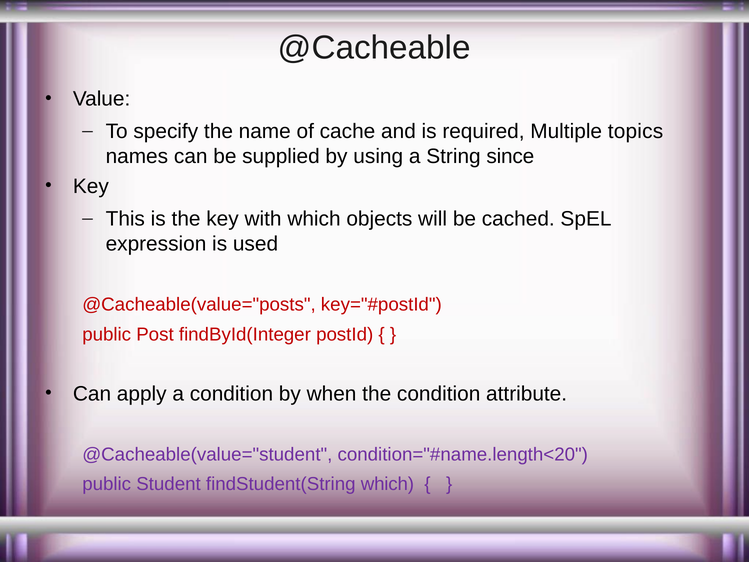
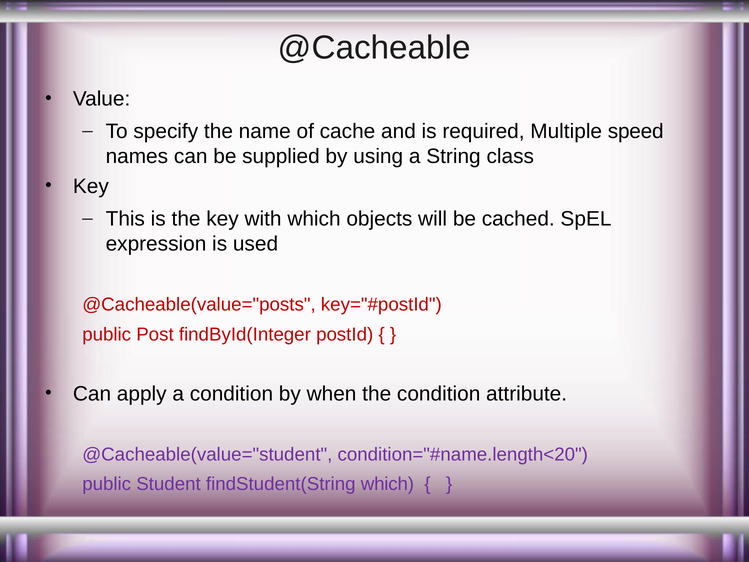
topics: topics -> speed (636, 131)
since: since -> class (510, 156)
